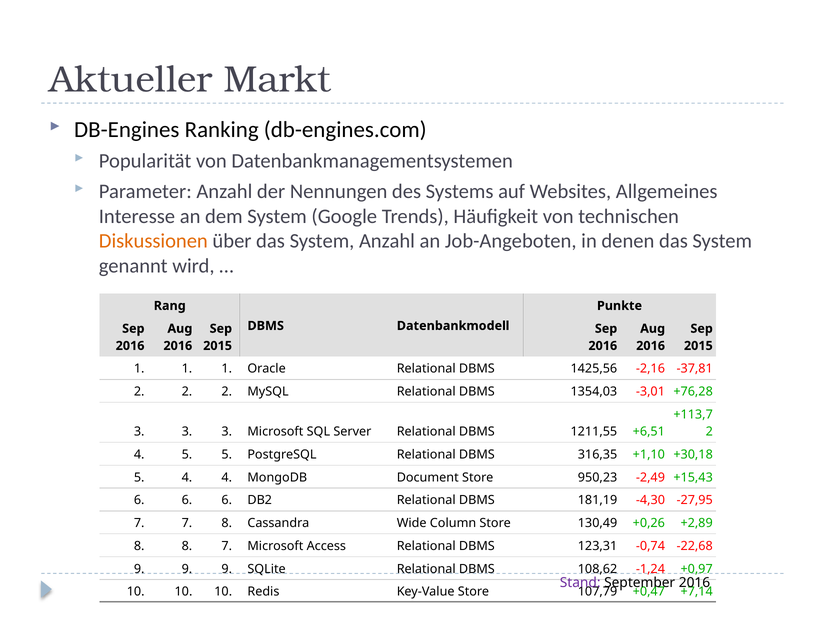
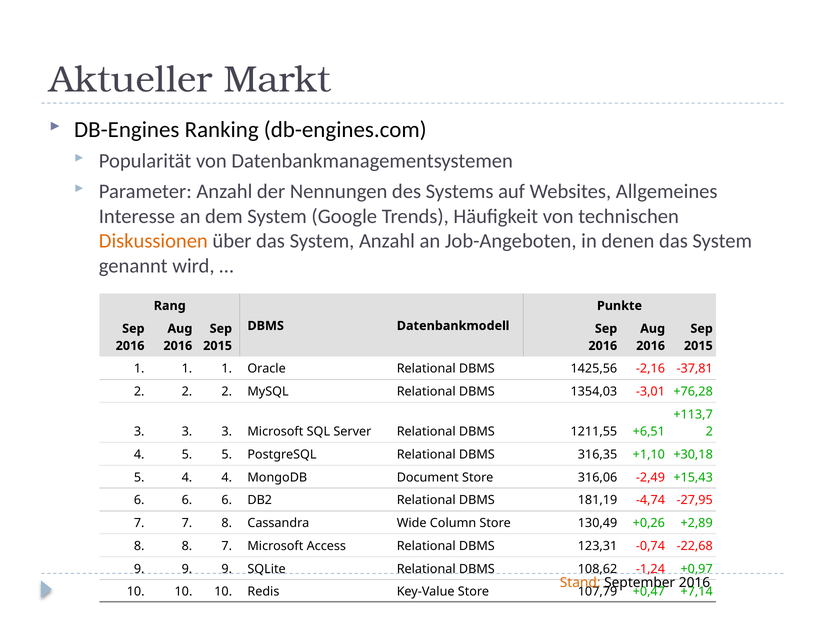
950,23: 950,23 -> 316,06 (598, 477)
-4,30: -4,30 -> -4,74 (650, 500)
Stand colour: purple -> orange (580, 582)
